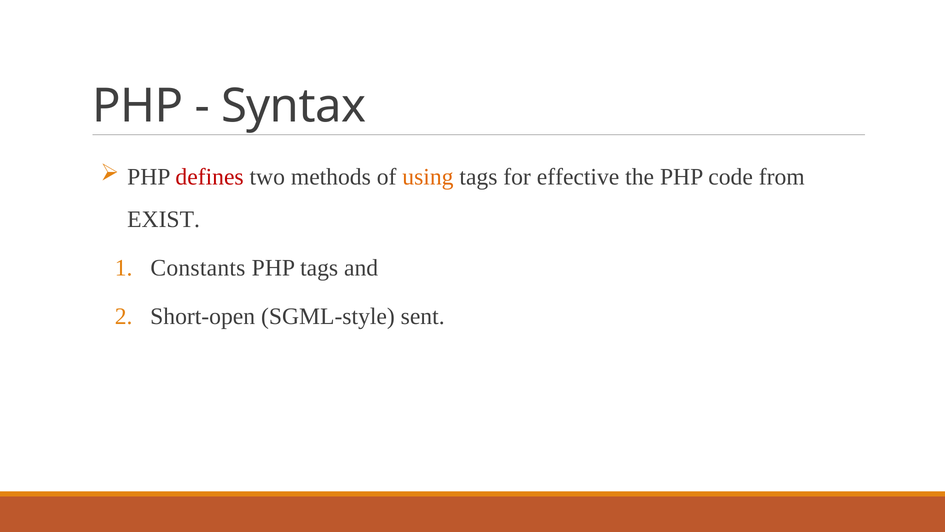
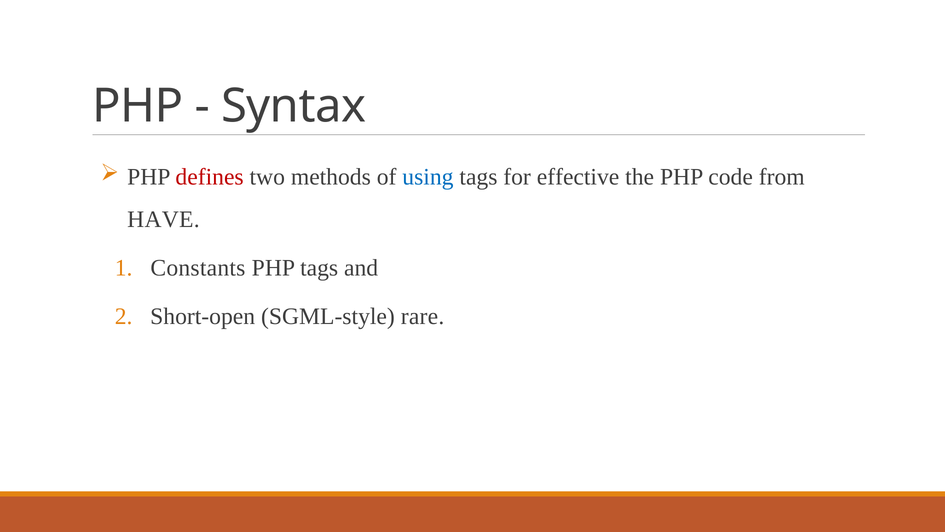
using colour: orange -> blue (428, 177)
EXIST: EXIST -> HAVE (163, 219)
sent: sent -> rare (423, 316)
